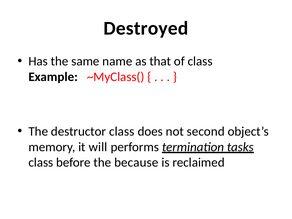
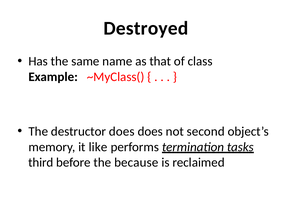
destructor class: class -> does (122, 131)
will: will -> like (98, 147)
class: class -> third (41, 163)
